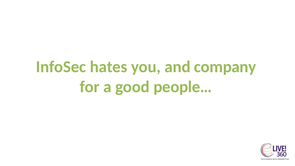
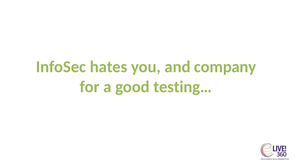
people…: people… -> testing… (183, 87)
